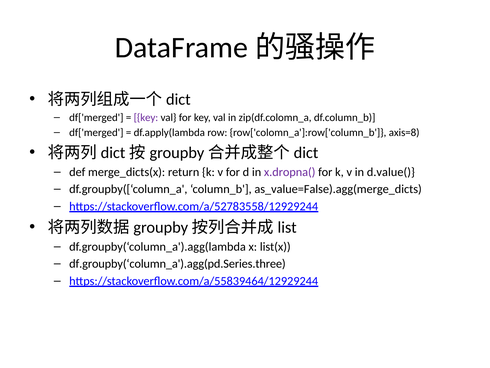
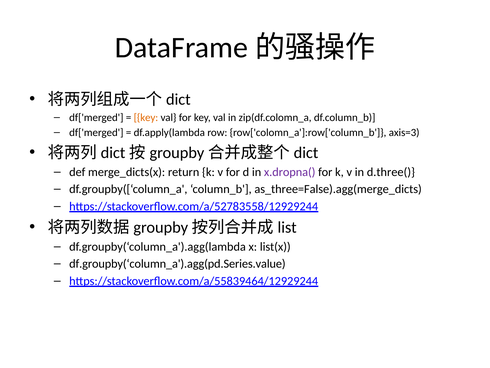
key colour: purple -> orange (146, 117)
axis=8: axis=8 -> axis=3 (404, 133)
d.value(: d.value( -> d.three( (391, 172)
as_value=False).agg(merge_dicts: as_value=False).agg(merge_dicts -> as_three=False).agg(merge_dicts (338, 189)
df.groupby(‘column_a').agg(pd.Series.three: df.groupby(‘column_a').agg(pd.Series.three -> df.groupby(‘column_a').agg(pd.Series.value (177, 264)
